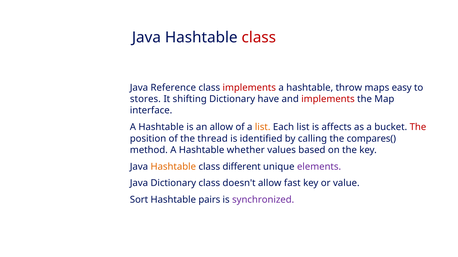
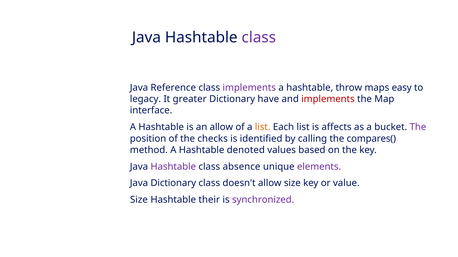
class colour: red -> purple (259, 37)
implements colour: red -> purple (249, 88)
stores: stores -> legacy (145, 99)
shifting: shifting -> greater (190, 99)
The colour: red -> purple (418, 127)
thread: thread -> checks (213, 139)
whether: whether -> denoted (246, 150)
Hashtable colour: orange -> purple (173, 167)
different: different -> absence (242, 167)
allow fast: fast -> size (292, 184)
Sort: Sort -> Size (139, 200)
pairs: pairs -> their (209, 200)
